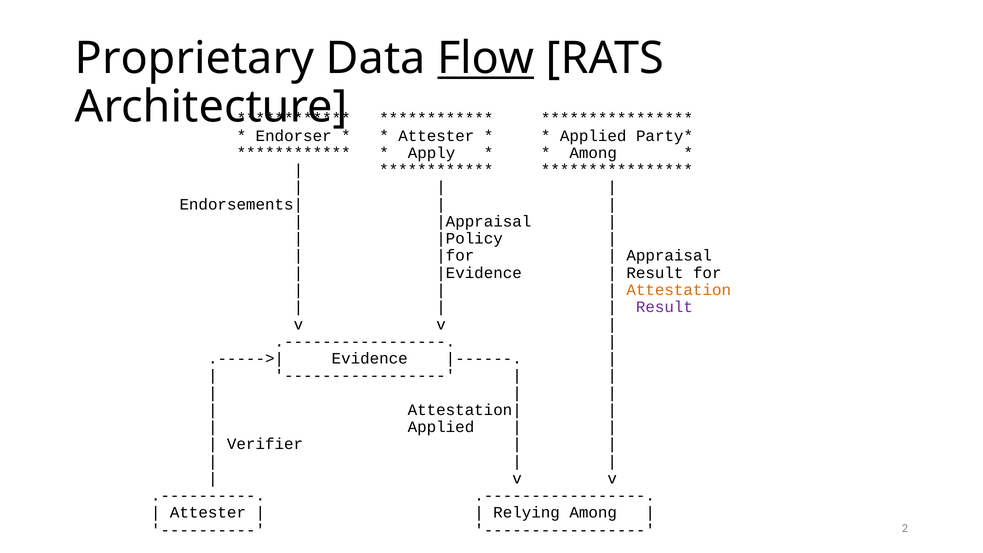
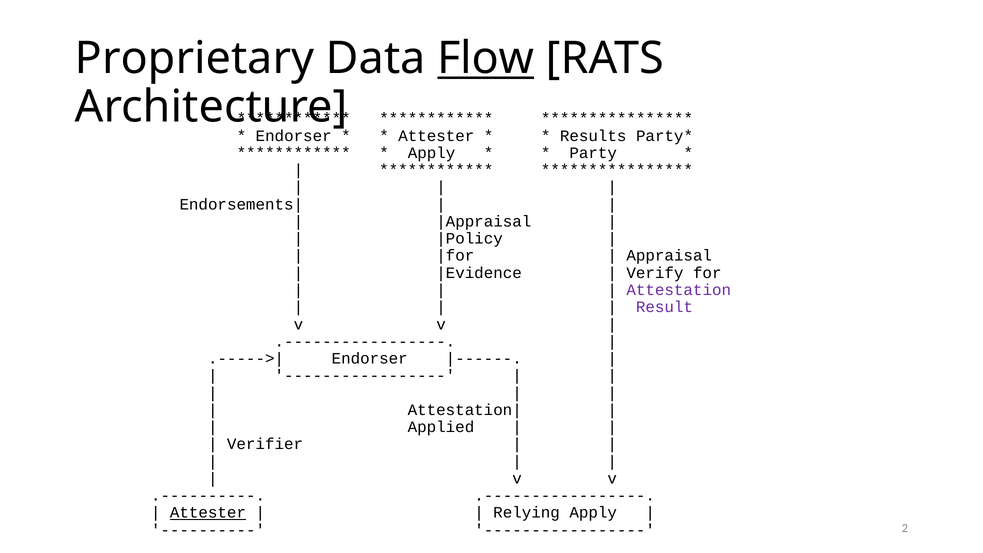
Applied: Applied -> Results (593, 136)
Among: Among -> Party (593, 153)
Result: Result -> Verify (655, 273)
Attestation colour: orange -> purple (679, 290)
Evidence: Evidence -> Endorser (370, 358)
Attester underline: none -> present (208, 513)
Relying Among: Among -> Apply (593, 513)
